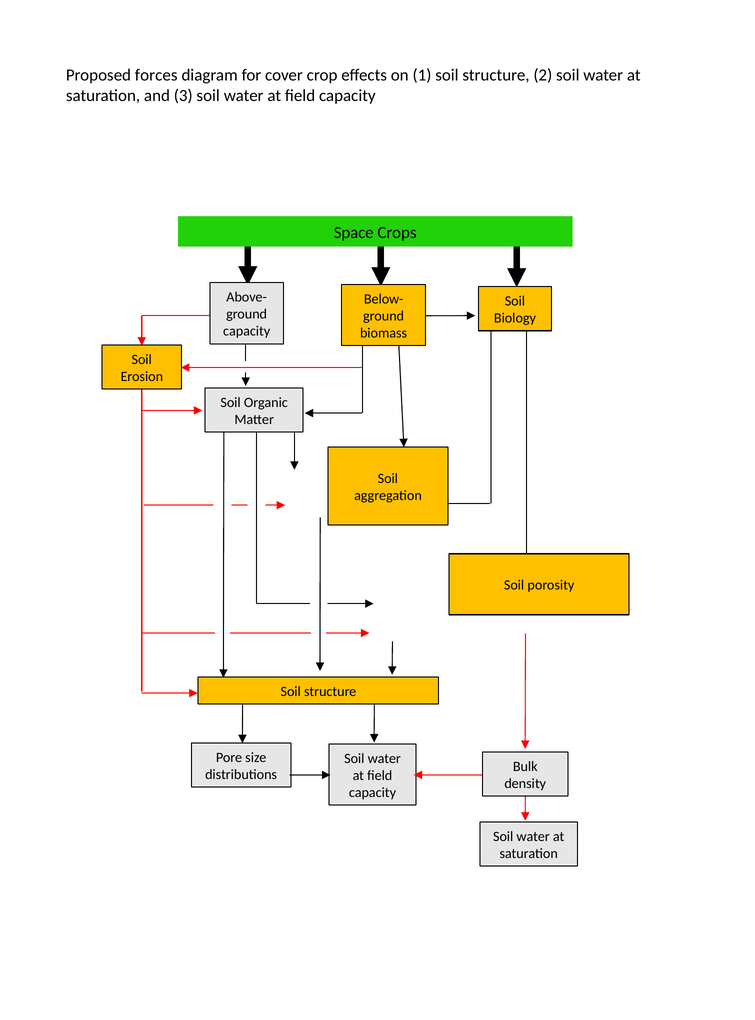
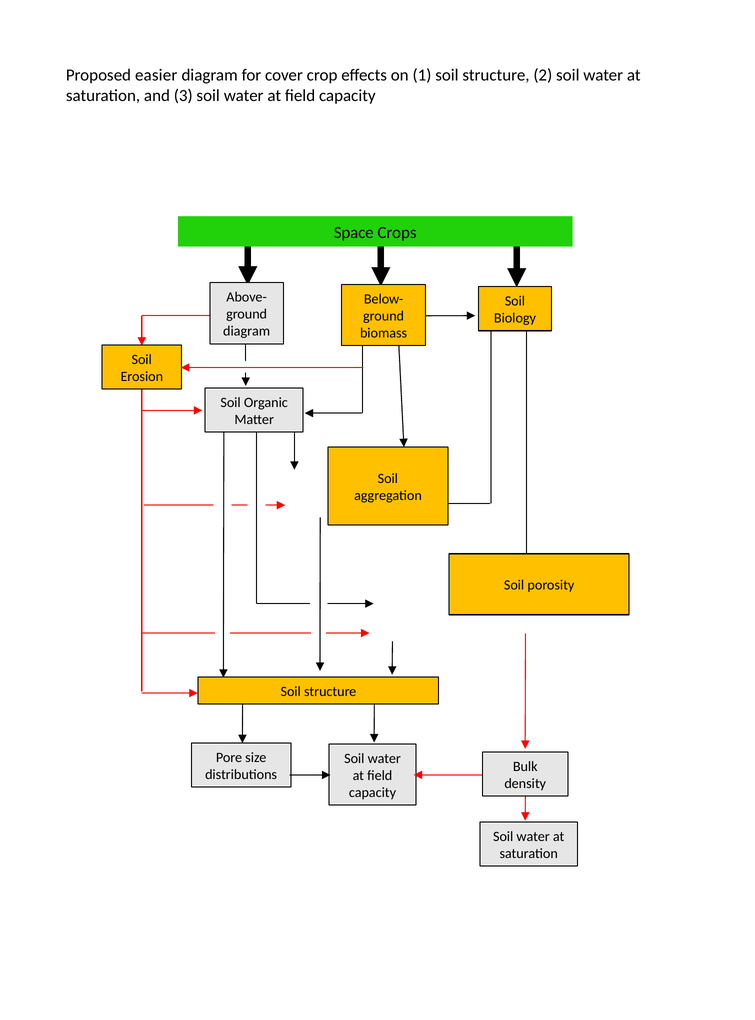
forces: forces -> easier (156, 75)
capacity: capacity -> diagram (247, 331)
